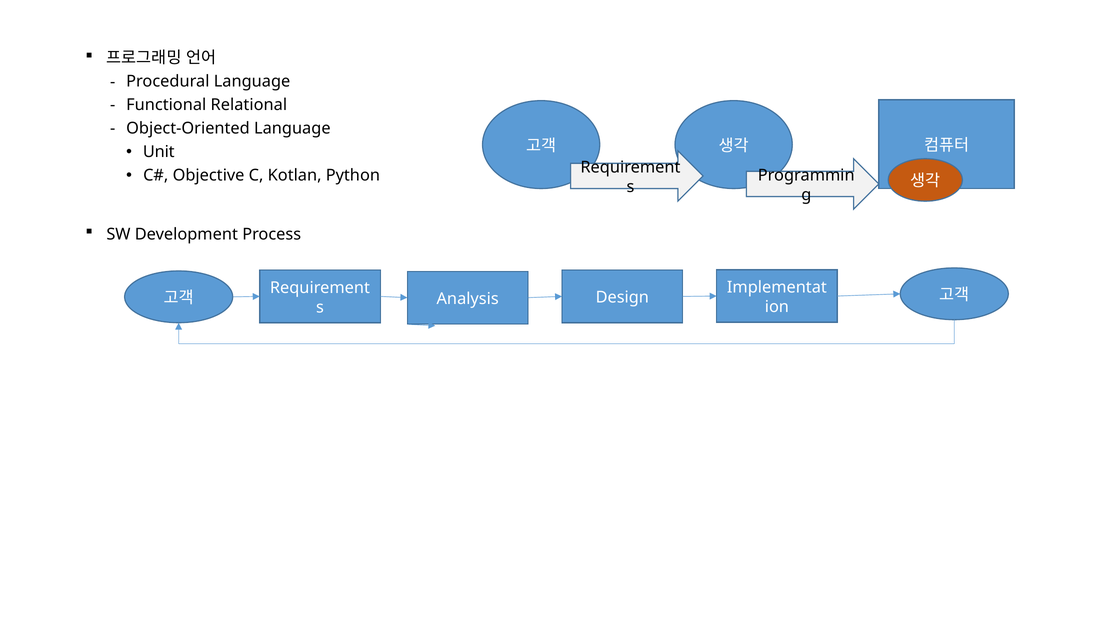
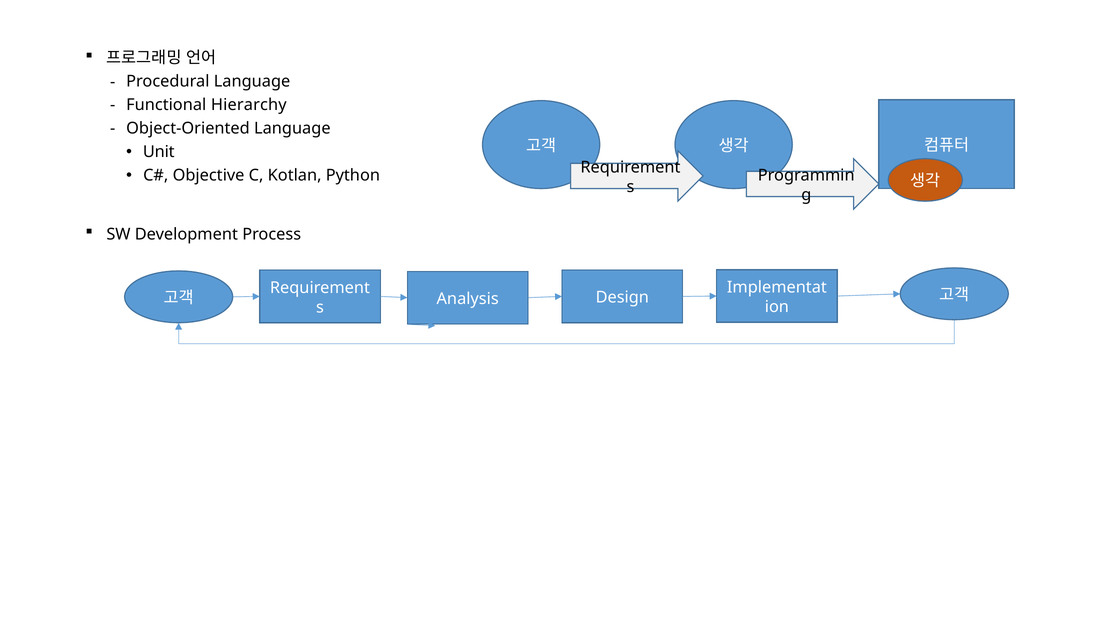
Relational: Relational -> Hierarchy (249, 105)
